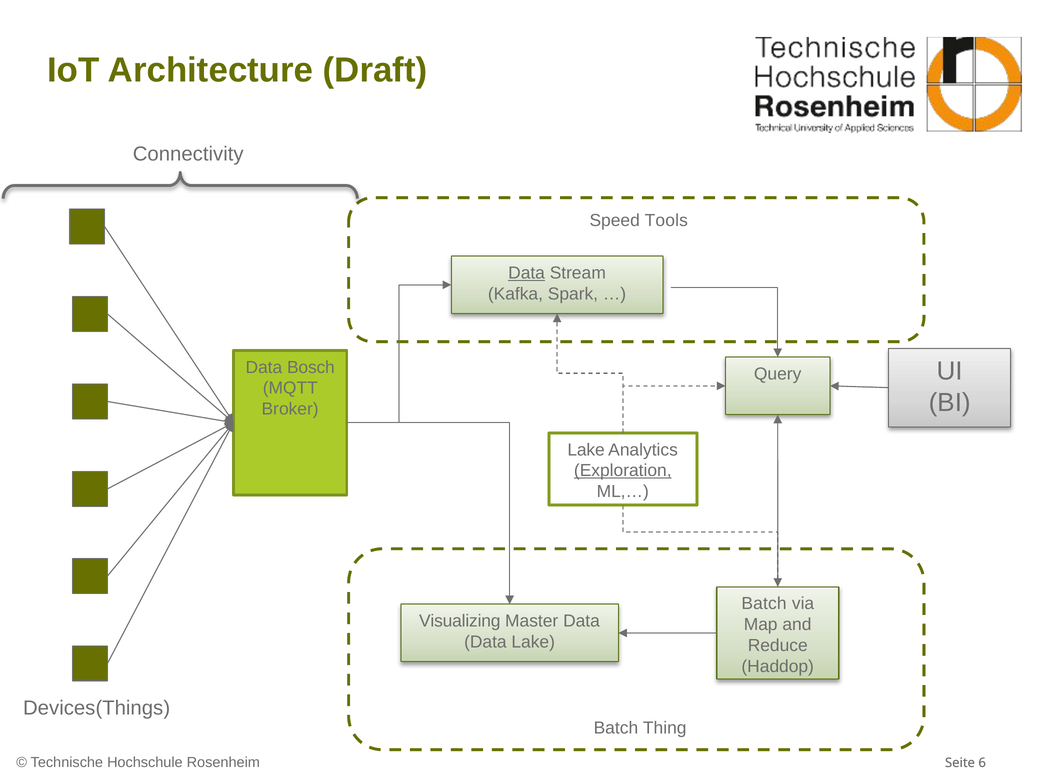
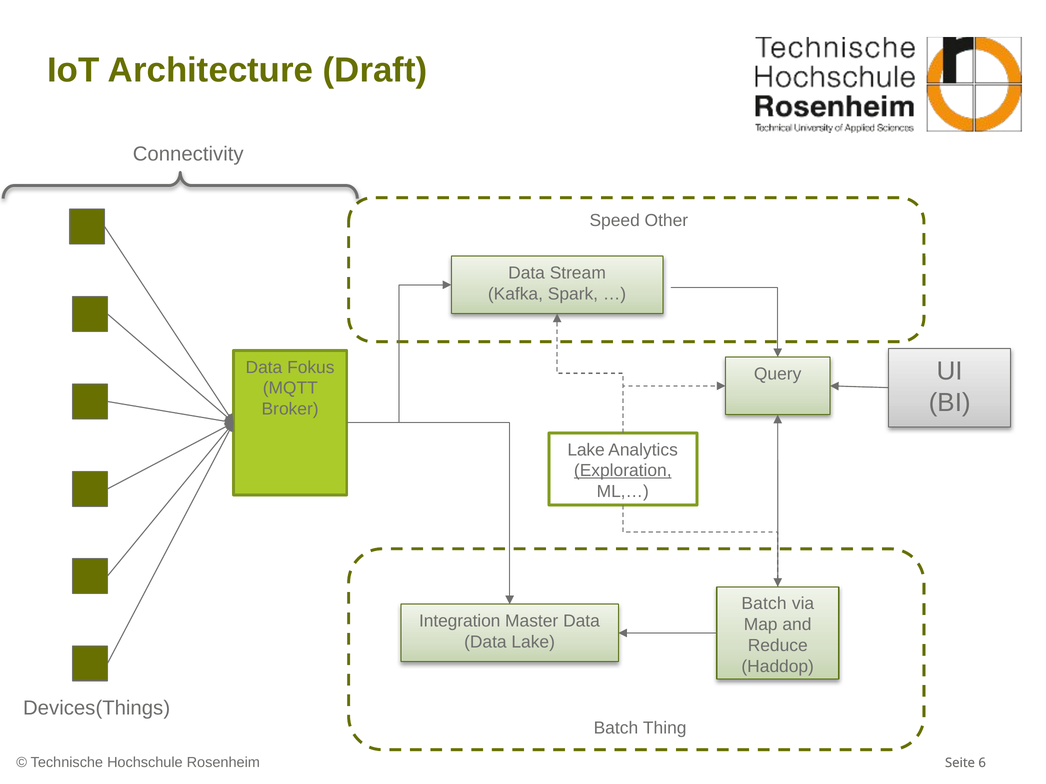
Tools: Tools -> Other (666, 221)
Data underline: present -> none (527, 273)
Bosch: Bosch -> Fokus (311, 368)
Visualizing: Visualizing -> Integration (460, 621)
